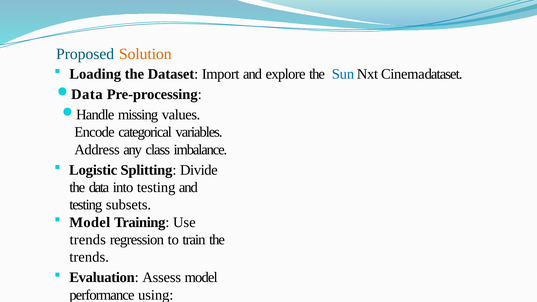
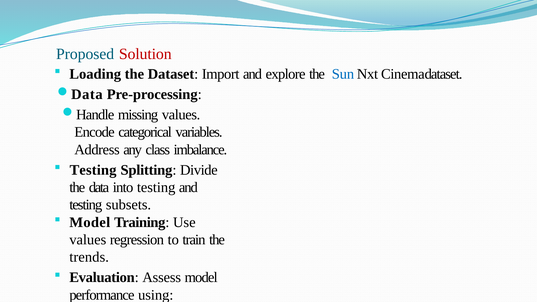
Solution colour: orange -> red (145, 54)
Logistic: Logistic -> Testing (93, 170)
trends: trends -> values (88, 240)
